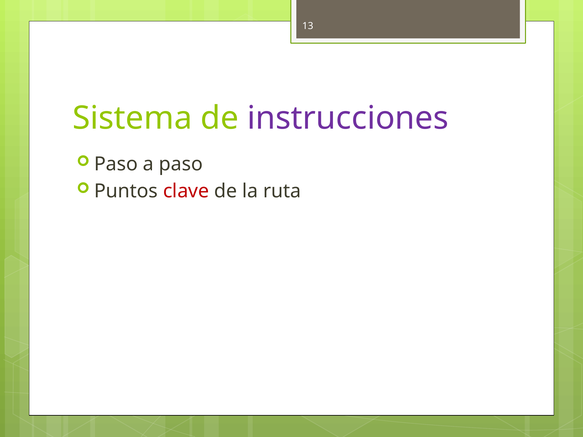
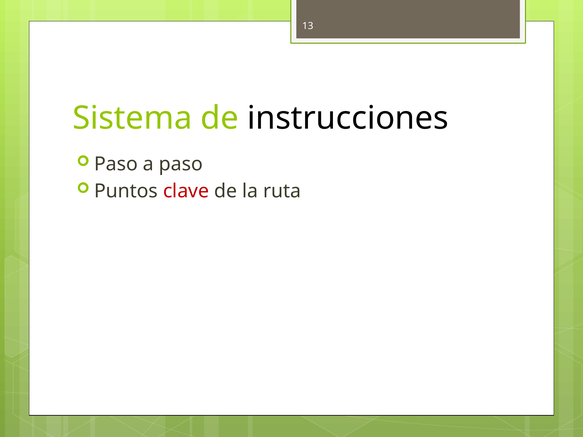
instrucciones colour: purple -> black (348, 118)
